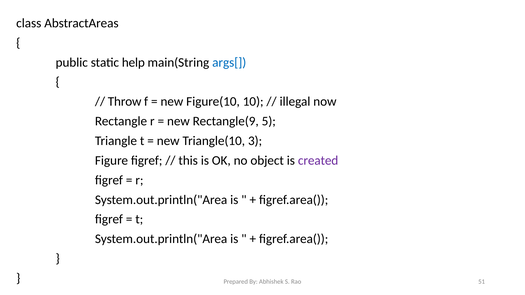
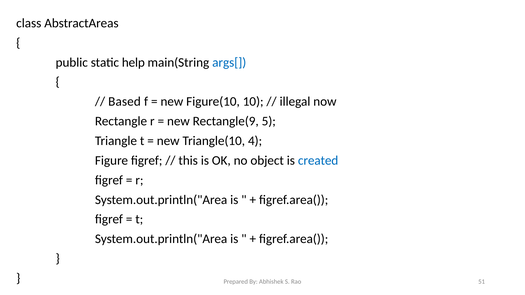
Throw: Throw -> Based (124, 102)
3: 3 -> 4 (255, 141)
created colour: purple -> blue (318, 161)
